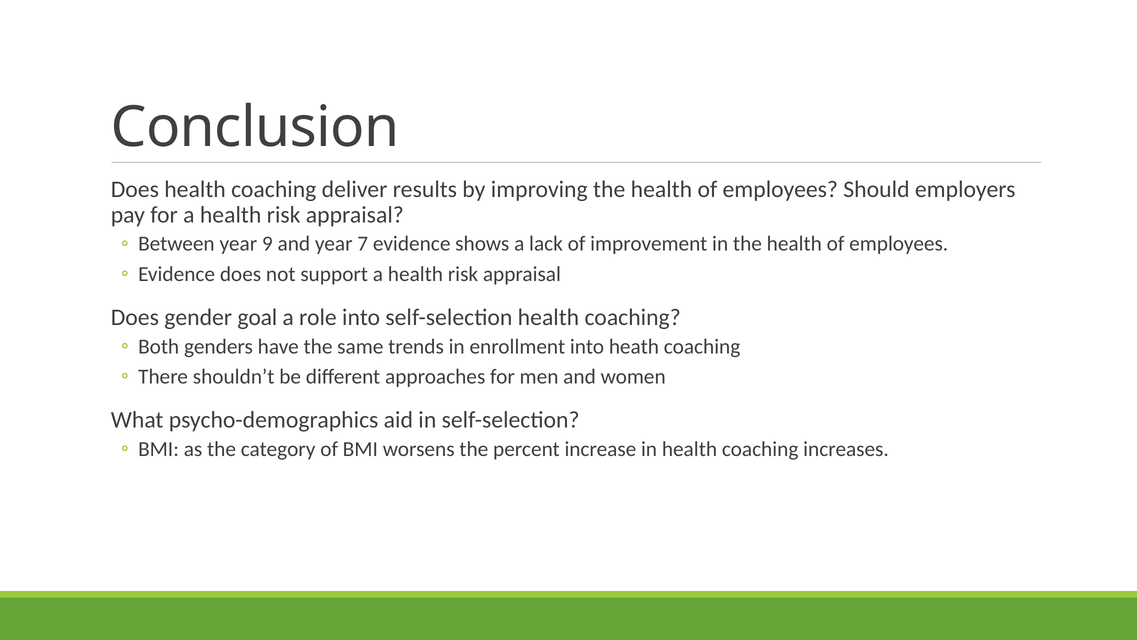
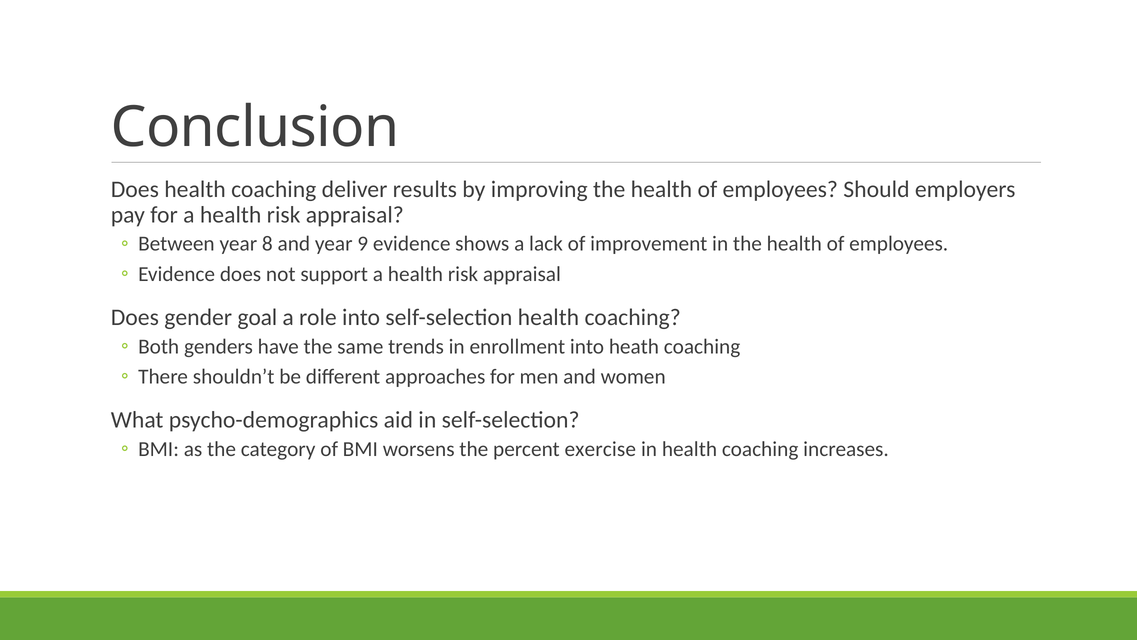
9: 9 -> 8 (267, 244)
7: 7 -> 9 (363, 244)
increase: increase -> exercise (600, 449)
